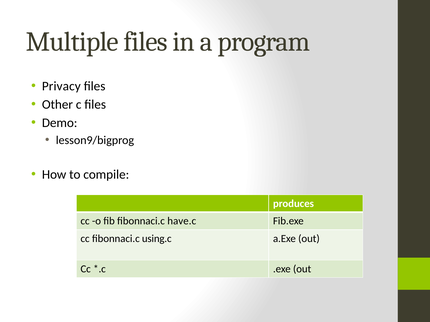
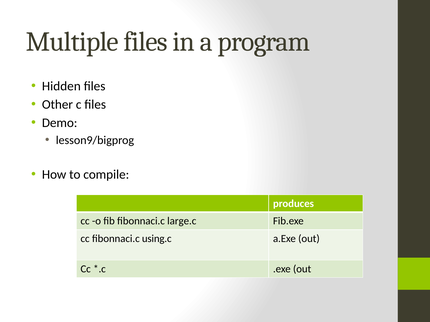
Privacy: Privacy -> Hidden (61, 86)
have.c: have.c -> large.c (182, 221)
